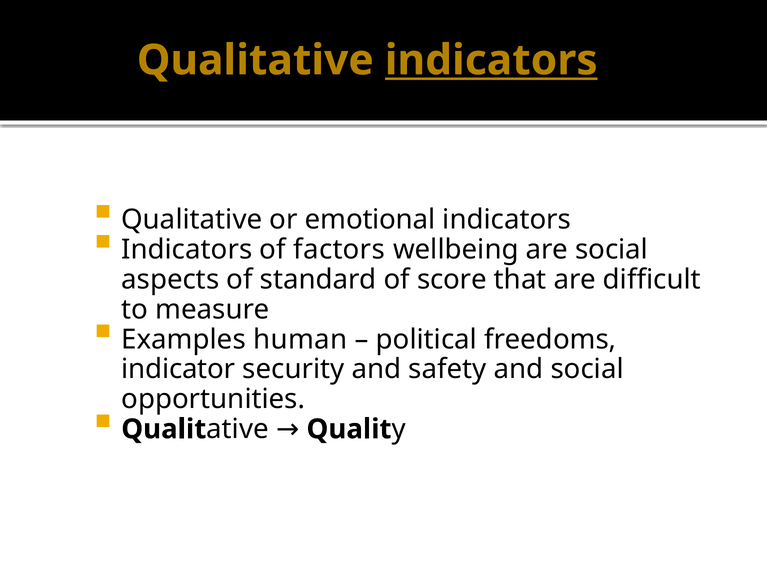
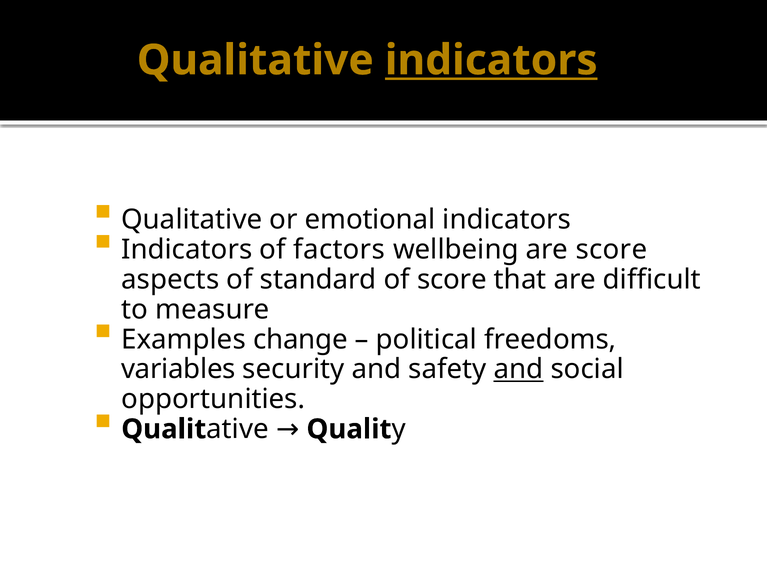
are social: social -> score (611, 249)
human: human -> change (300, 339)
indicator: indicator -> variables (178, 369)
and underline: none -> present (519, 369)
